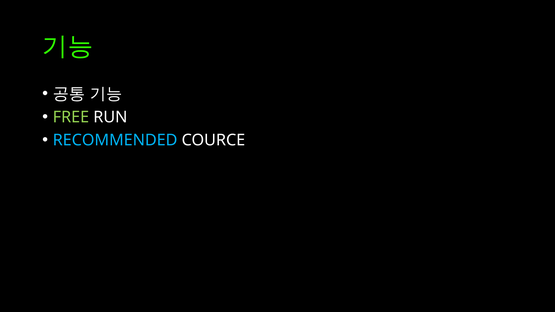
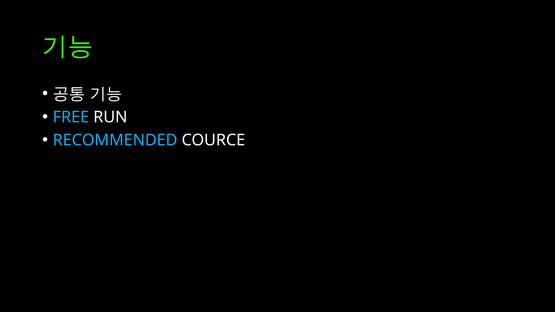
FREE colour: light green -> light blue (71, 117)
